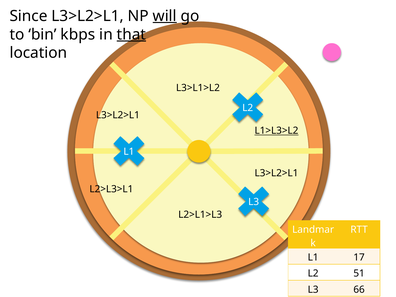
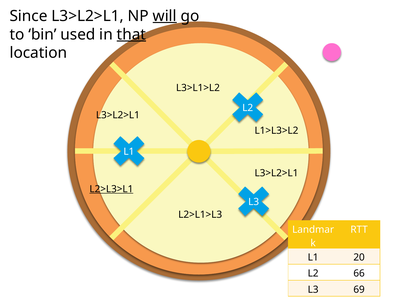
kbps: kbps -> used (78, 34)
L1>L3>L2 underline: present -> none (276, 131)
L2>L3>L1 underline: none -> present (111, 189)
17: 17 -> 20 (359, 257)
51: 51 -> 66 (359, 273)
66: 66 -> 69 (359, 290)
